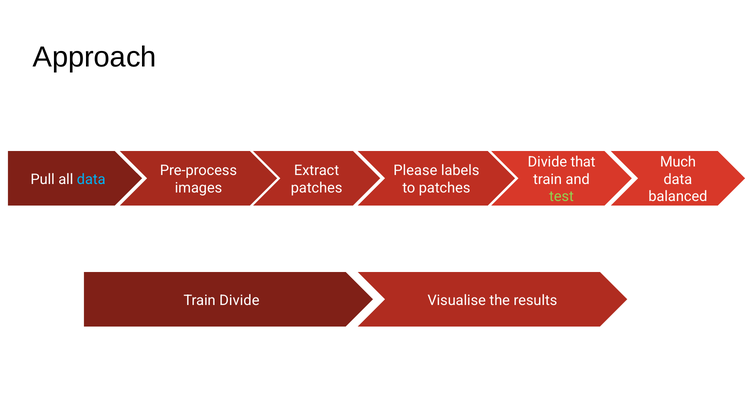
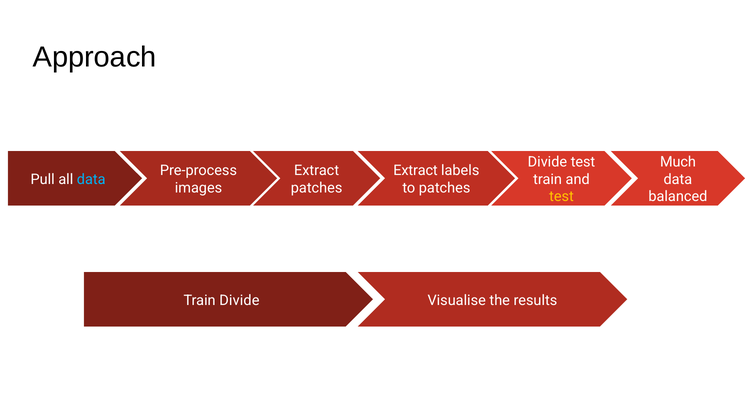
Divide that: that -> test (583, 162)
Please: Please -> Extract (416, 171)
test colour: light green -> yellow (561, 197)
